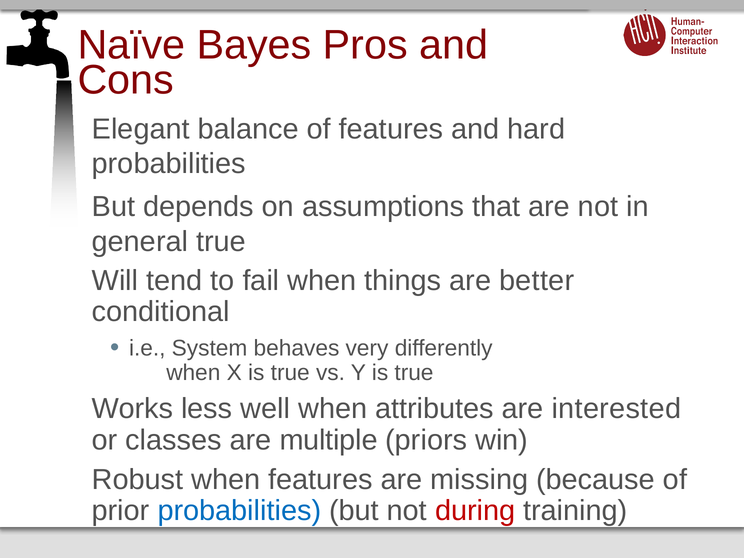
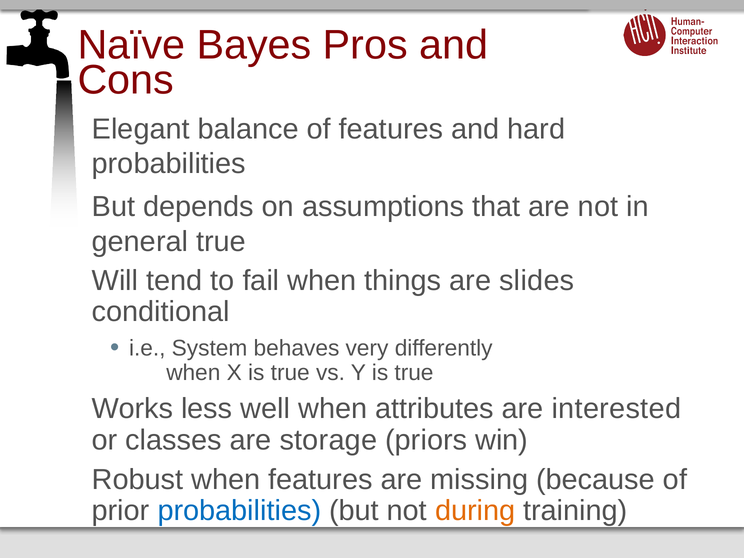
better: better -> slides (537, 281)
multiple: multiple -> storage (328, 440)
during colour: red -> orange (475, 511)
